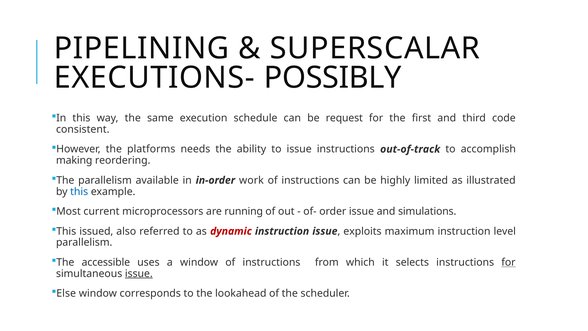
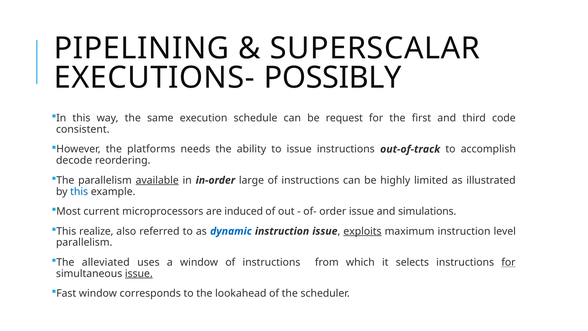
making: making -> decode (74, 160)
available underline: none -> present (157, 180)
work: work -> large (251, 180)
running: running -> induced (244, 211)
issued: issued -> realize (96, 231)
dynamic colour: red -> blue (231, 231)
exploits underline: none -> present (362, 231)
accessible: accessible -> alleviated (106, 262)
Else: Else -> Fast (66, 293)
